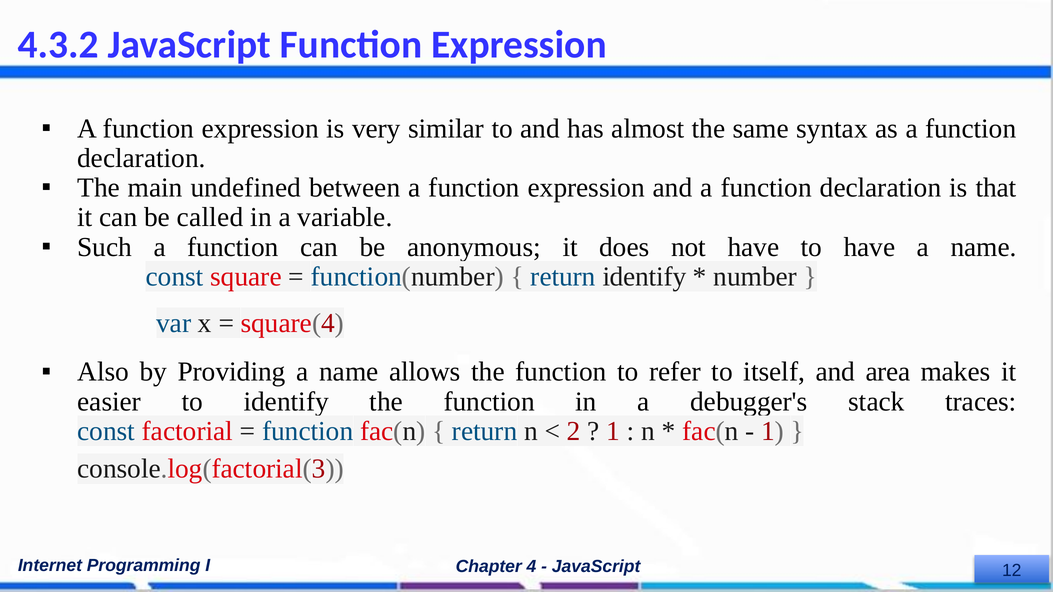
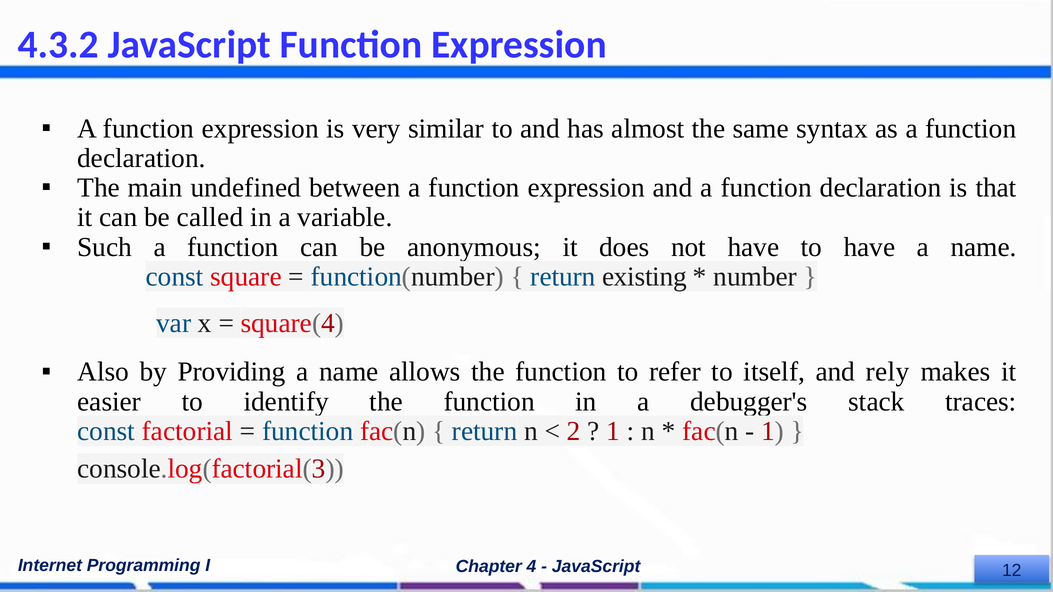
return identify: identify -> existing (644, 277)
area: area -> rely (888, 372)
